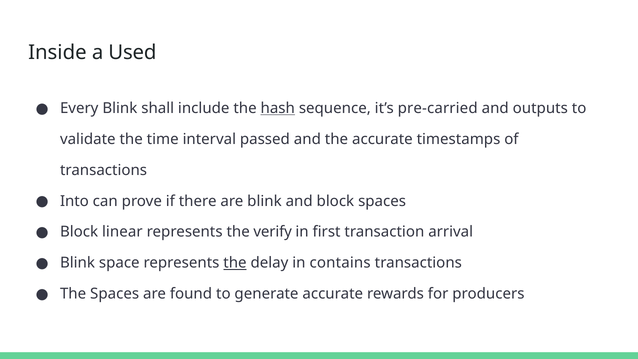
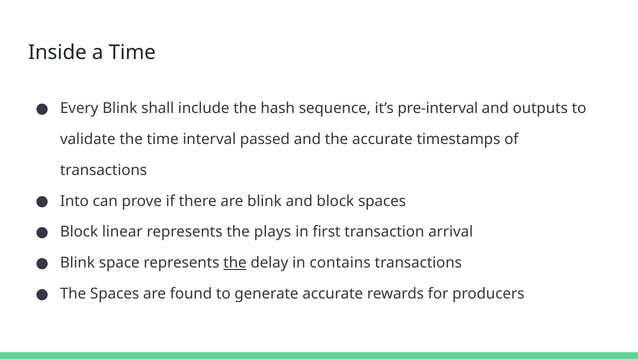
a Used: Used -> Time (132, 53)
hash underline: present -> none (278, 108)
pre-carried: pre-carried -> pre-interval (438, 108)
verify: verify -> plays (273, 232)
